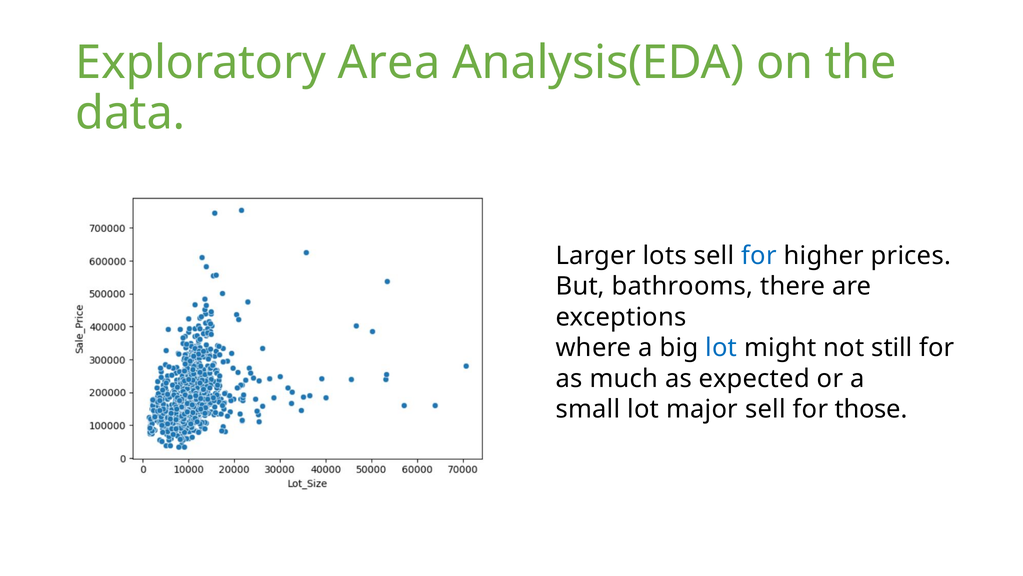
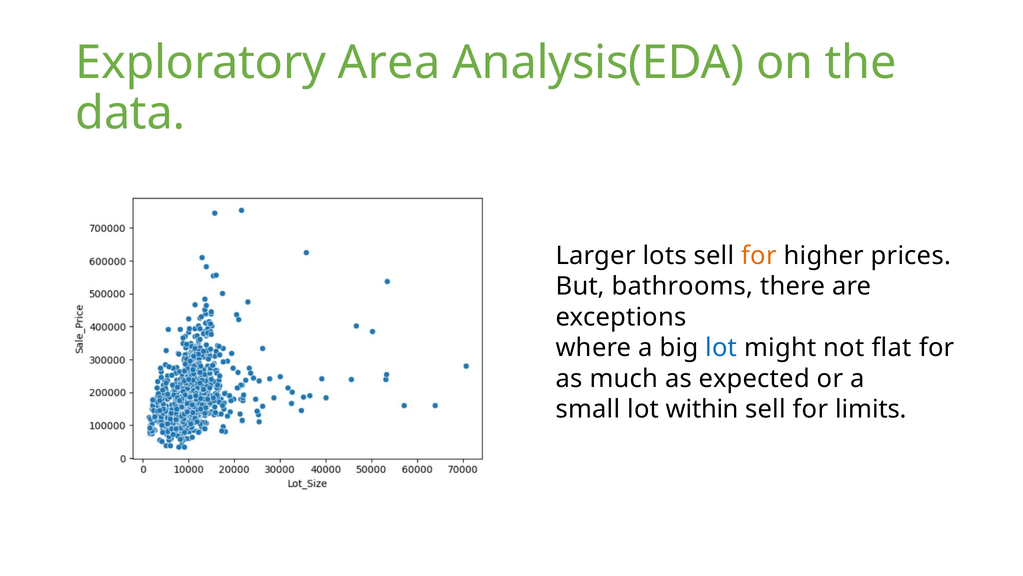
for colour: blue -> orange (759, 255)
still: still -> flat (892, 348)
major: major -> within (702, 409)
those: those -> limits (871, 409)
